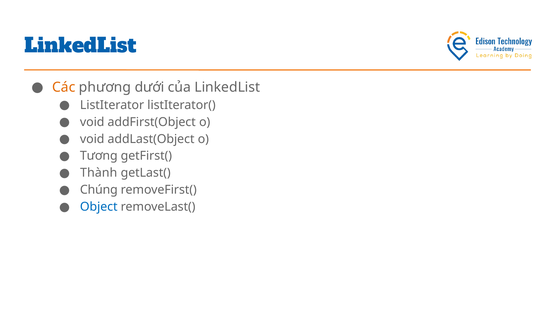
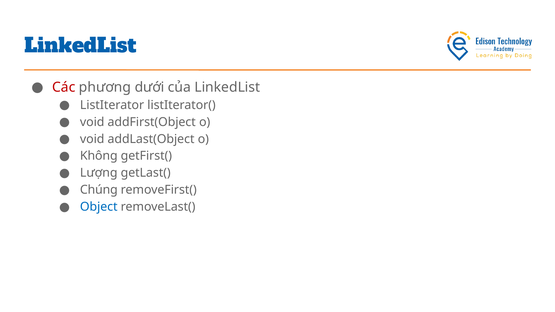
Các colour: orange -> red (64, 87)
Tương: Tương -> Không (99, 156)
Thành: Thành -> Lượng (99, 173)
